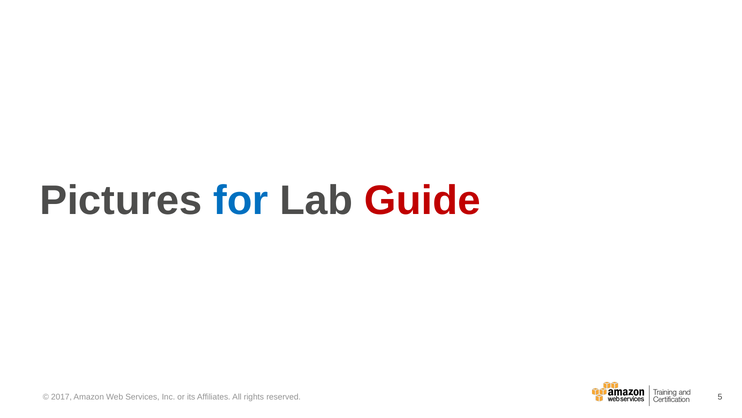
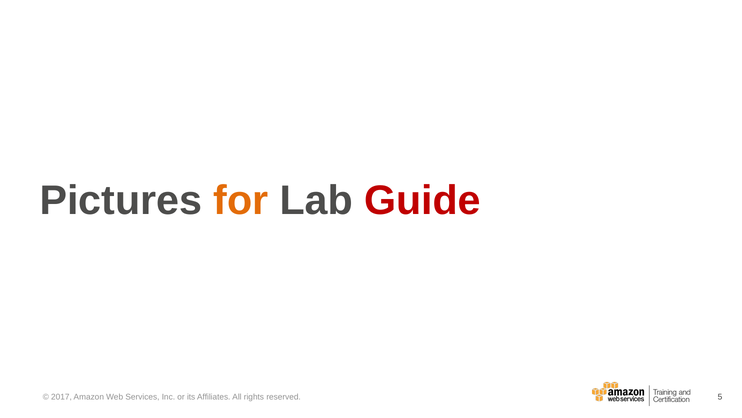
for colour: blue -> orange (241, 200)
